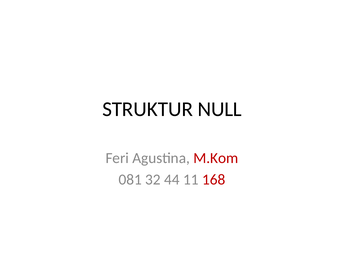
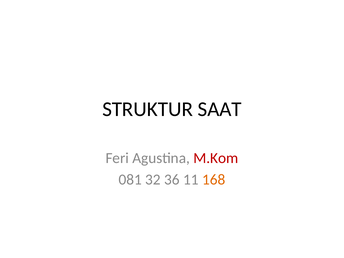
NULL: NULL -> SAAT (220, 109)
44: 44 -> 36 (172, 180)
168 colour: red -> orange (214, 180)
